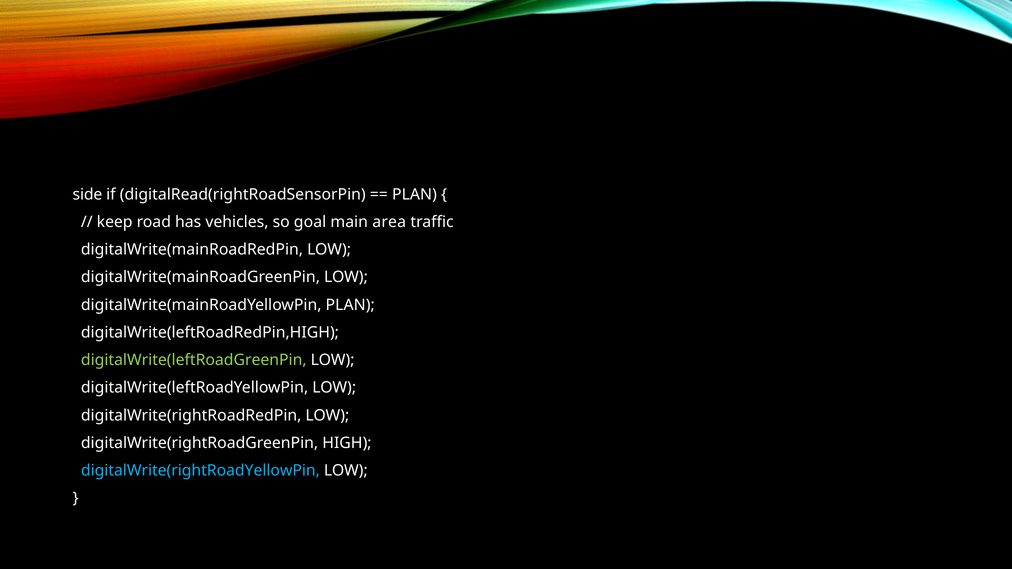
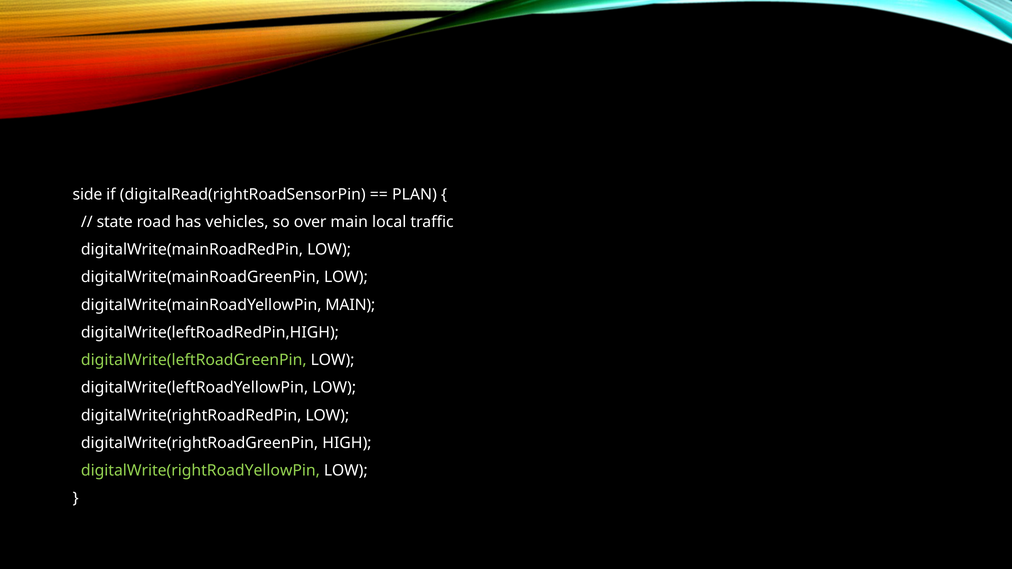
keep: keep -> state (115, 222)
goal: goal -> over (310, 222)
area: area -> local (389, 222)
digitalWrite(mainRoadYellowPin PLAN: PLAN -> MAIN (350, 305)
digitalWrite(rightRoadYellowPin colour: light blue -> light green (200, 471)
